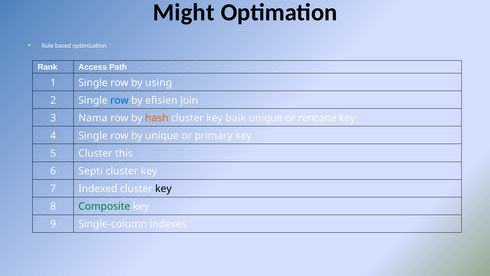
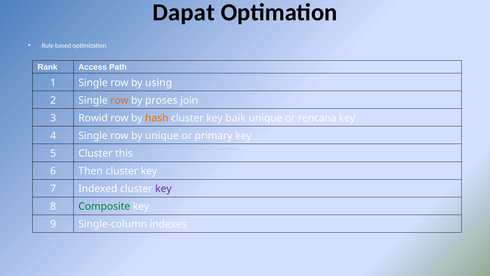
Might: Might -> Dapat (184, 12)
row colour: blue -> orange (119, 101)
efisien: efisien -> proses (161, 101)
Nama: Nama -> Rowid (93, 118)
Septi: Septi -> Then (91, 171)
key colour: black -> purple (163, 189)
